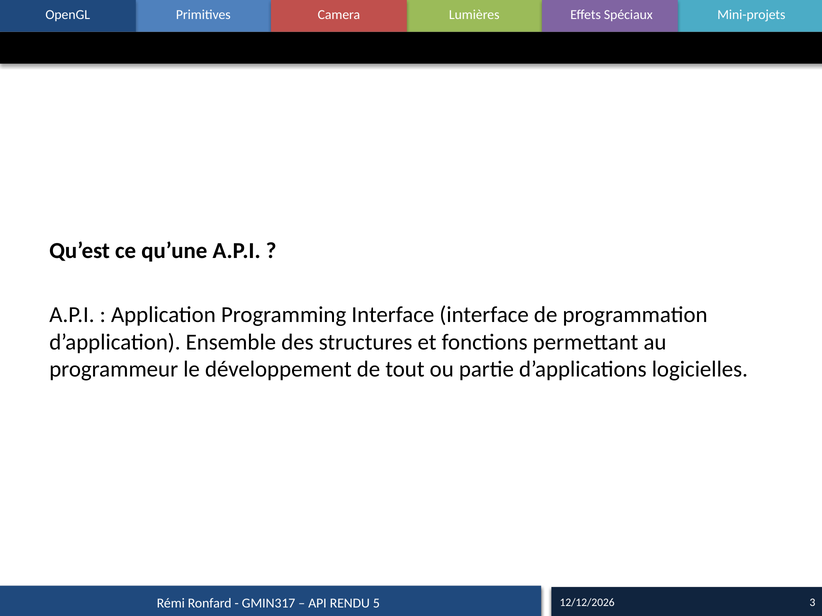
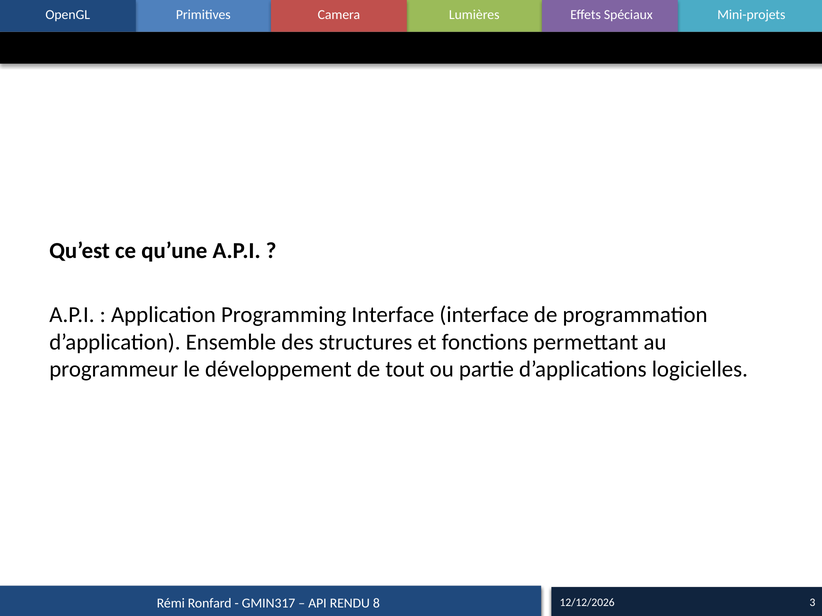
5: 5 -> 8 (376, 604)
